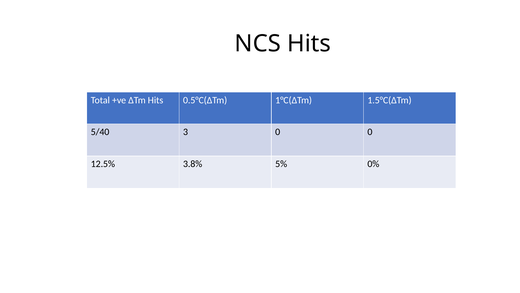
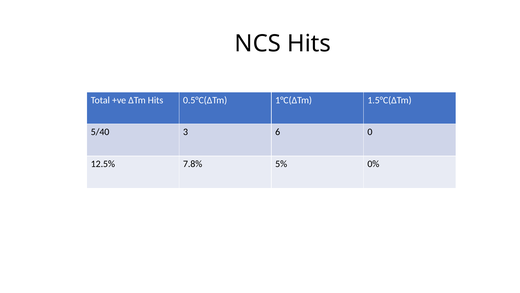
3 0: 0 -> 6 (278, 132)
3.8%: 3.8% -> 7.8% (193, 164)
